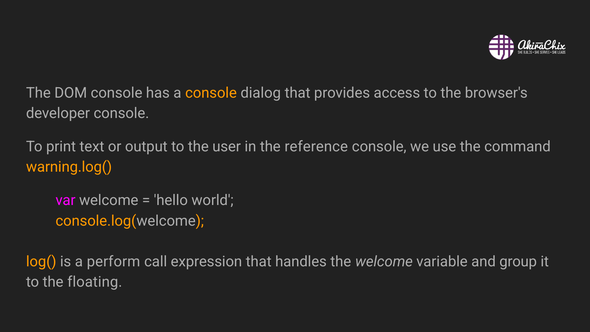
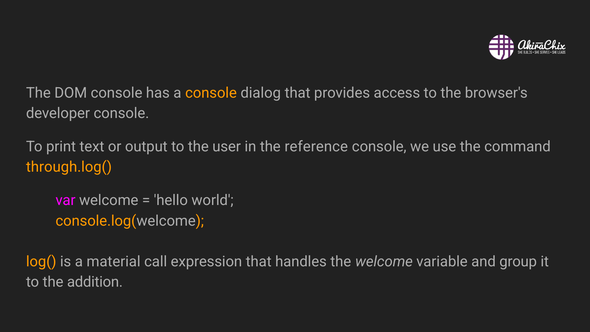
warning.log(: warning.log( -> through.log( (69, 167)
perform: perform -> material (114, 261)
floating: floating -> addition (95, 282)
